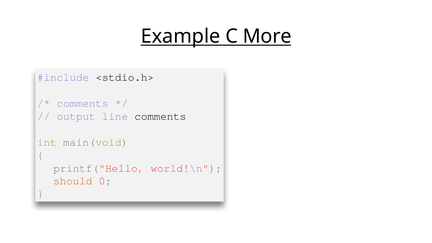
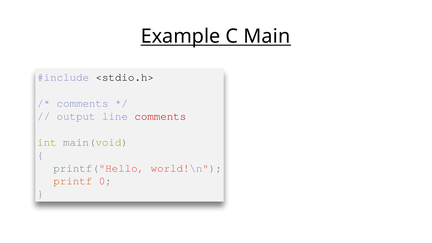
More: More -> Main (267, 36)
comments colour: black -> red (160, 116)
should: should -> printf (73, 181)
